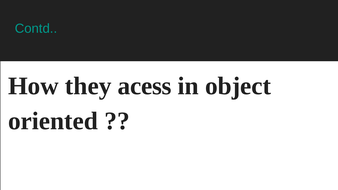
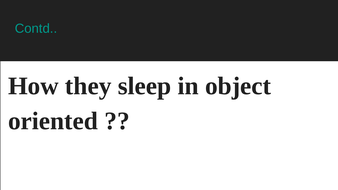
acess: acess -> sleep (145, 86)
